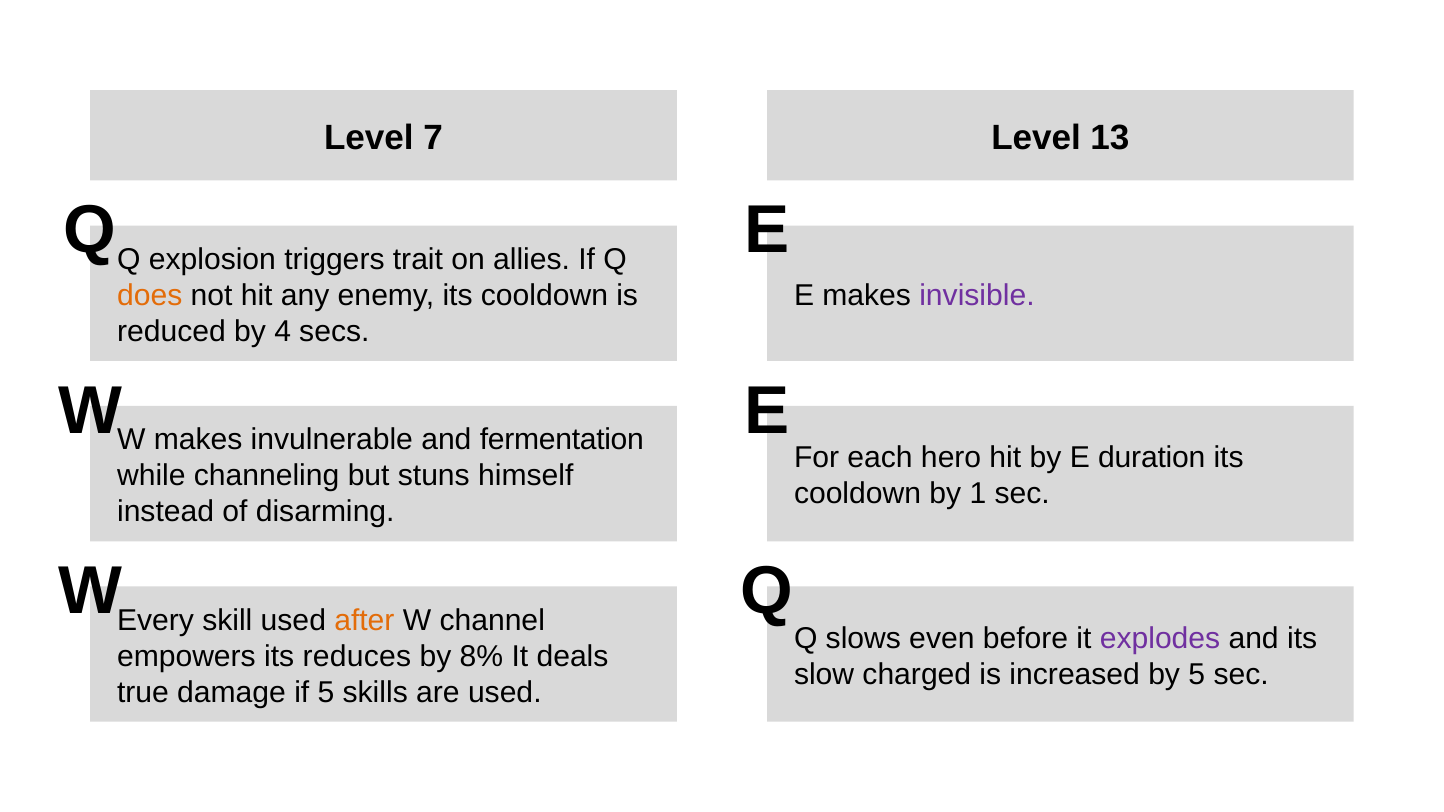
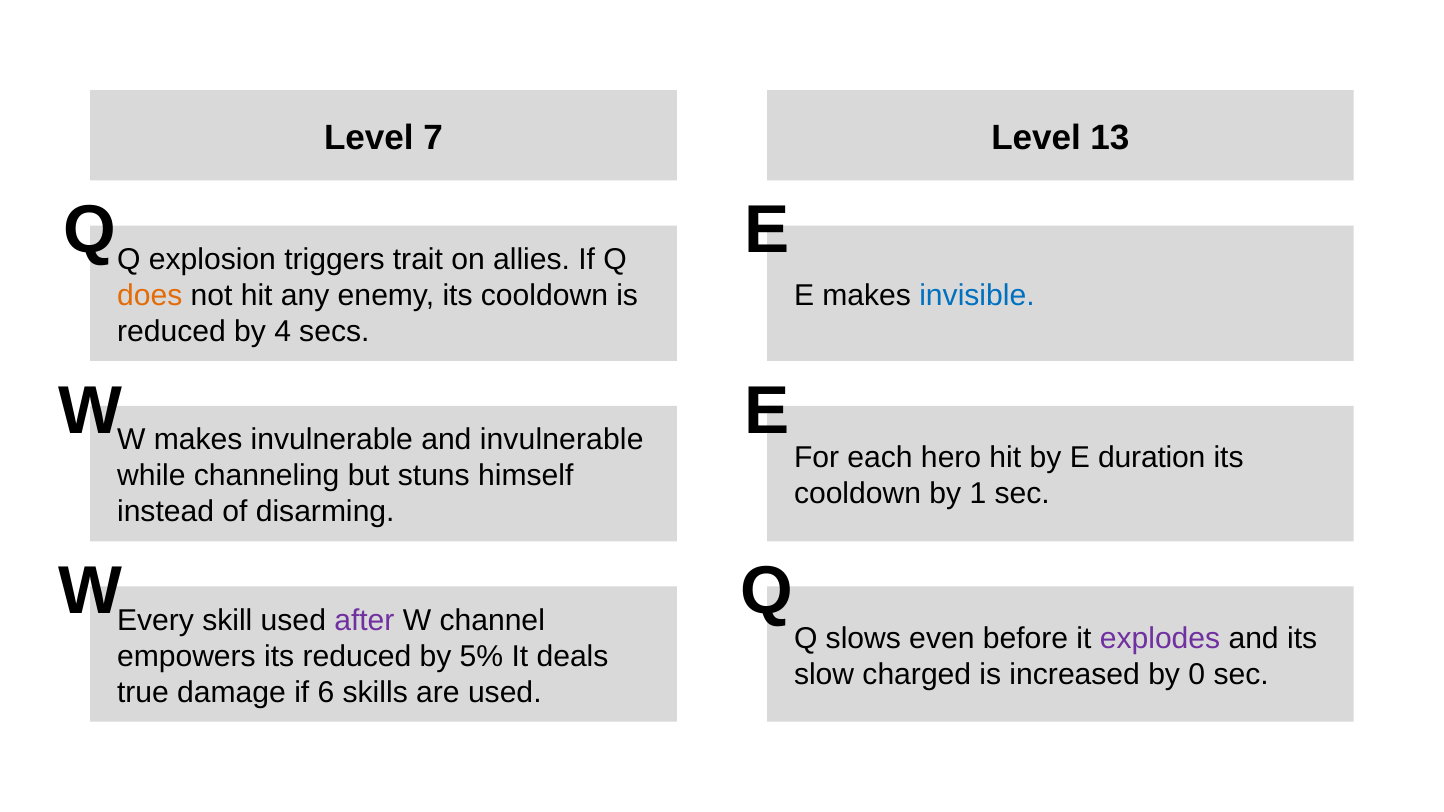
invisible colour: purple -> blue (977, 295)
and fermentation: fermentation -> invulnerable (562, 440)
after colour: orange -> purple (364, 620)
its reduces: reduces -> reduced (357, 656)
8%: 8% -> 5% (481, 656)
by 5: 5 -> 0 (1197, 674)
if 5: 5 -> 6 (326, 692)
